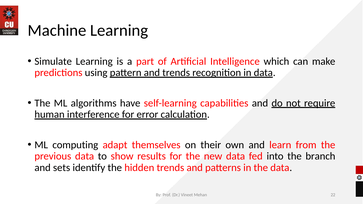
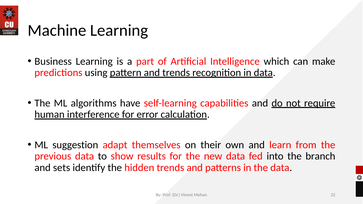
Simulate: Simulate -> Business (53, 61)
computing: computing -> suggestion (75, 145)
